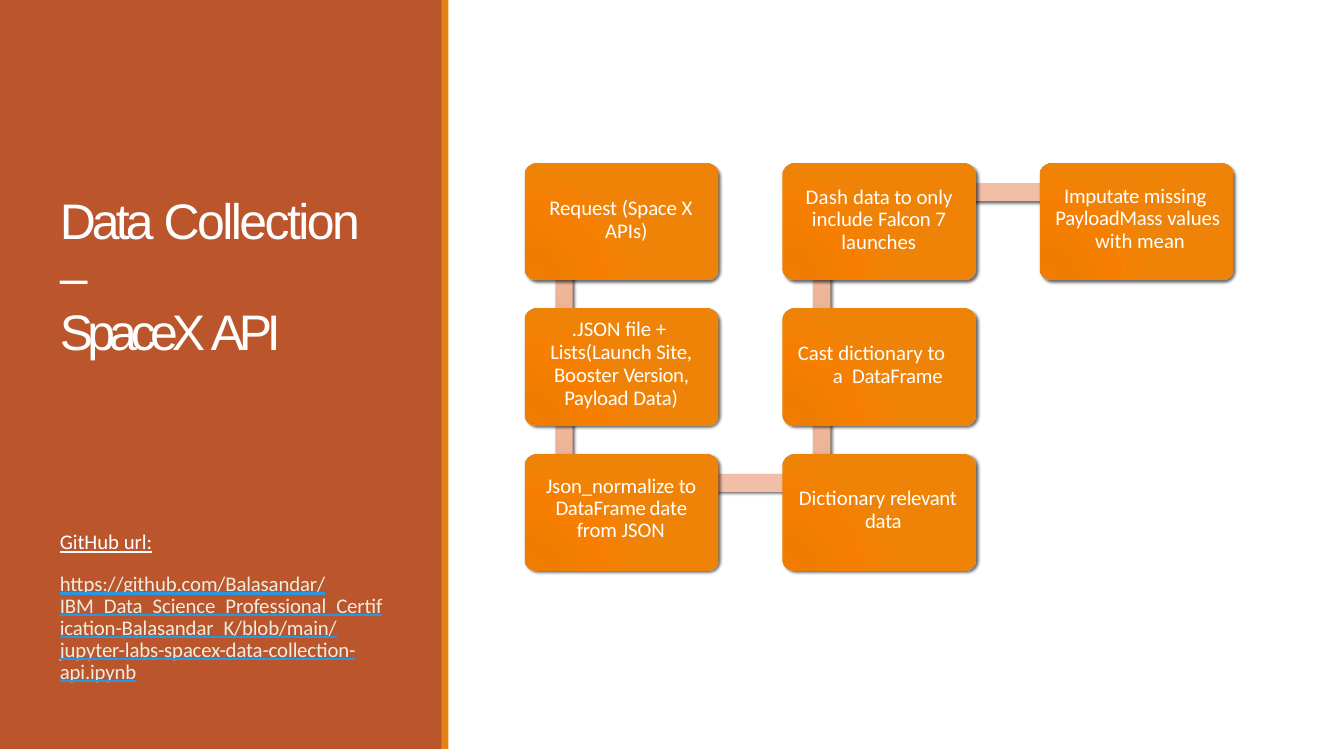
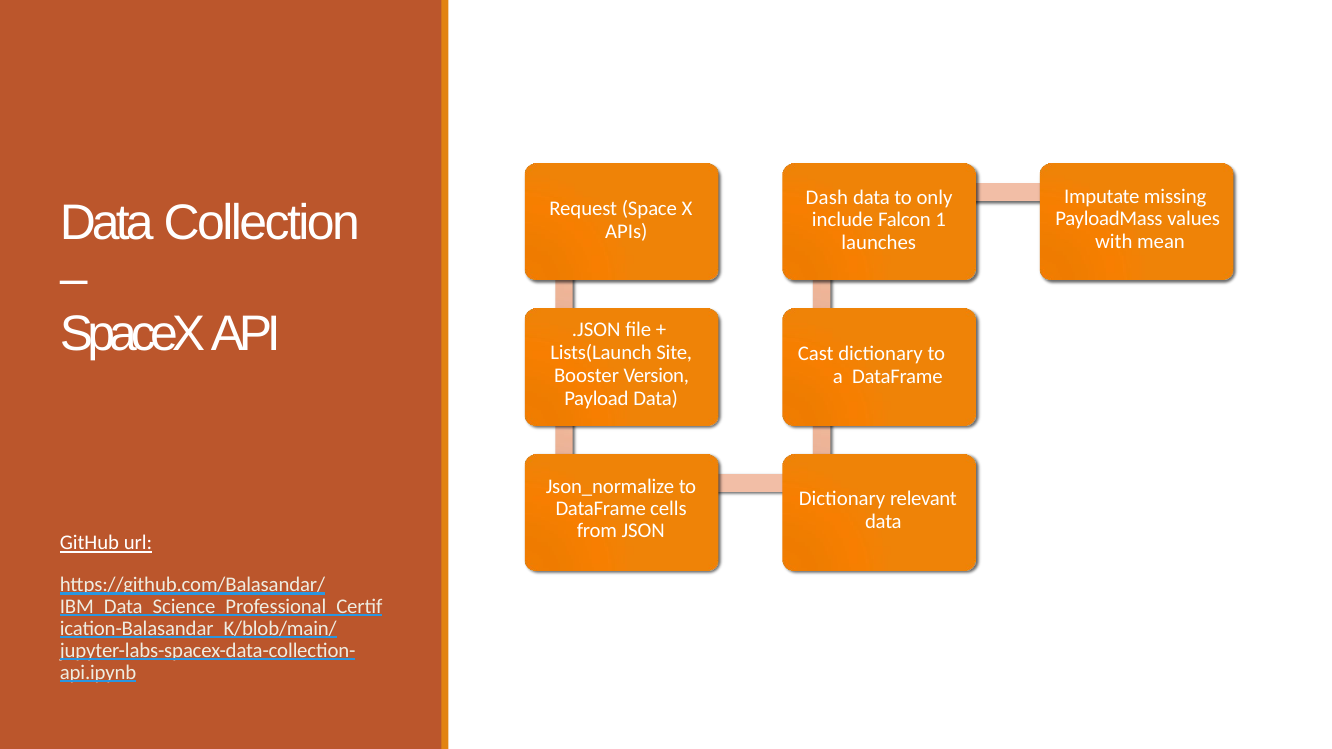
7: 7 -> 1 (941, 220)
date: date -> cells (668, 509)
